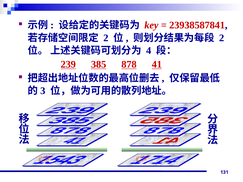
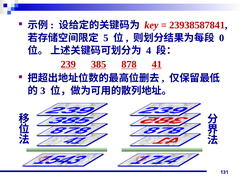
2: 2 -> 5 (106, 38)
2: 2 -> 0 (222, 38)
